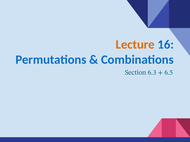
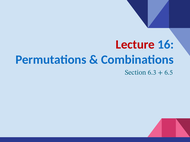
Lecture colour: orange -> red (135, 45)
